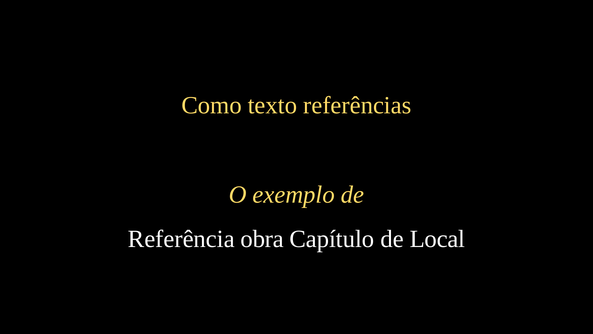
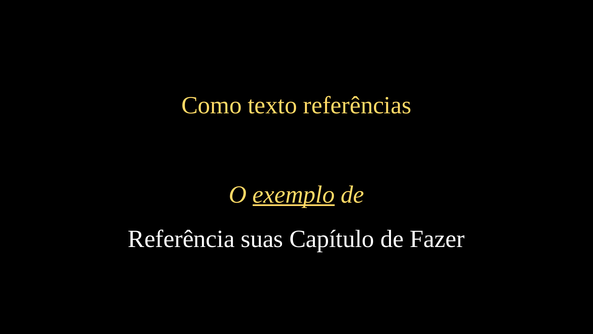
exemplo underline: none -> present (294, 194)
obra: obra -> suas (262, 239)
Local: Local -> Fazer (437, 239)
